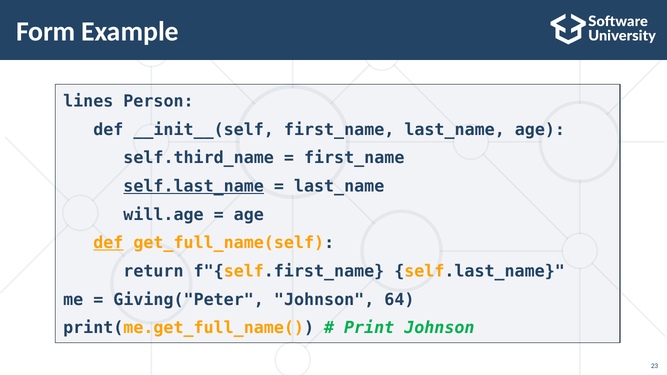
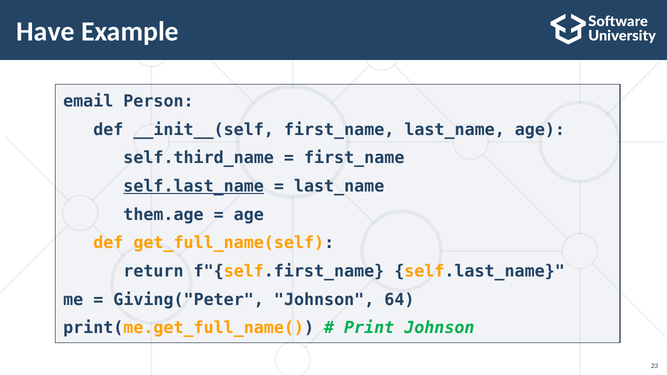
Form: Form -> Have (46, 32)
lines: lines -> email (88, 101)
will.age: will.age -> them.age (163, 215)
def underline: present -> none (108, 243)
